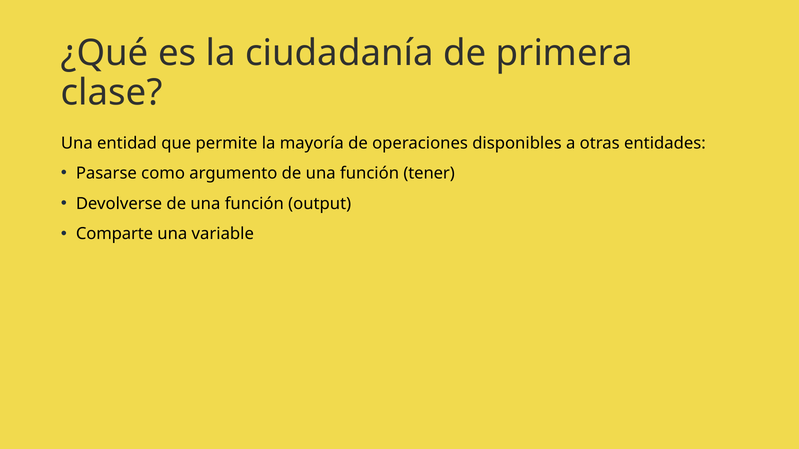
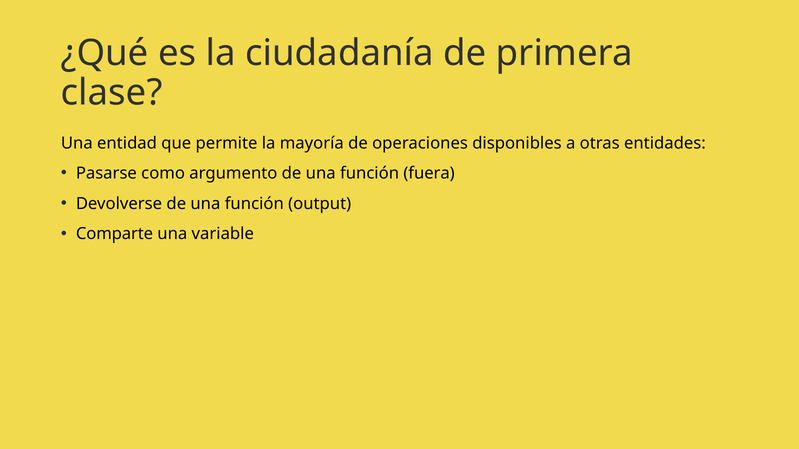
tener: tener -> fuera (429, 174)
